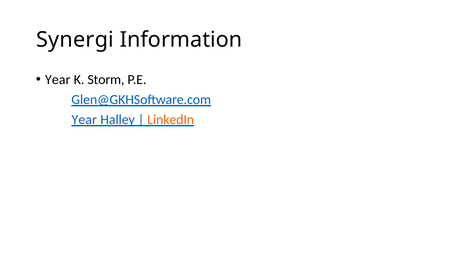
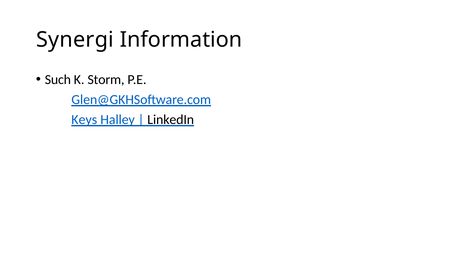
Year: Year -> Such (58, 80)
Year: Year -> Keys (84, 120)
LinkedIn colour: orange -> black (171, 120)
